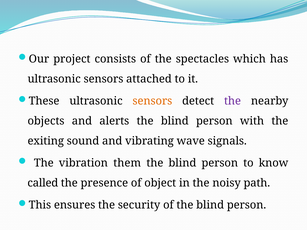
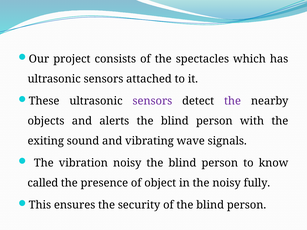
sensors colour: orange -> purple (152, 101)
vibration them: them -> noisy (127, 163)
path: path -> fully (257, 183)
